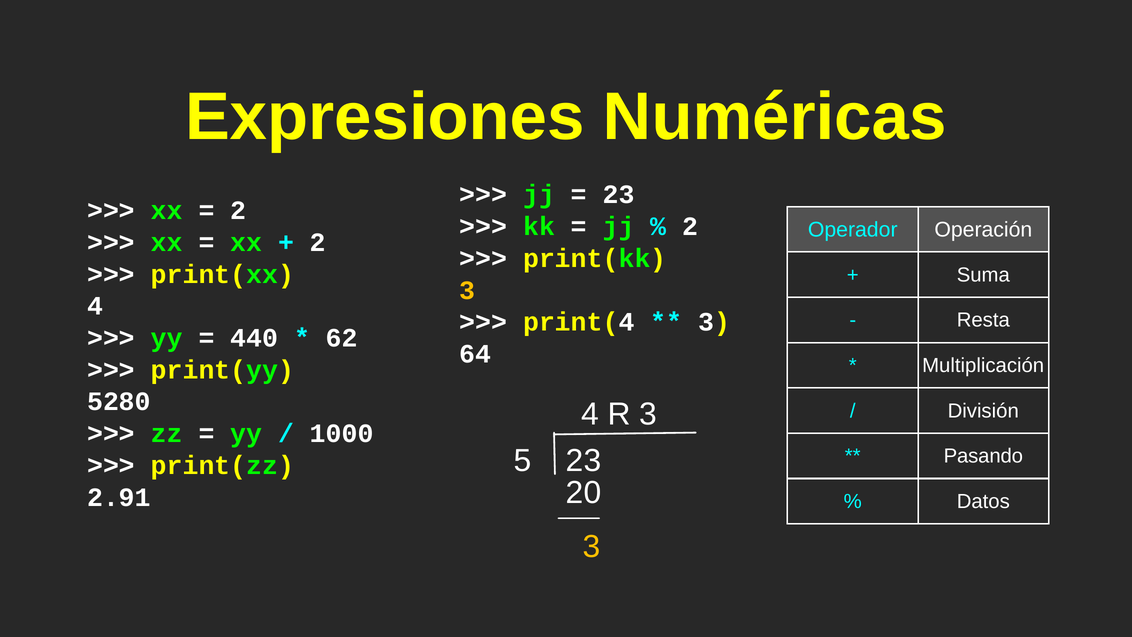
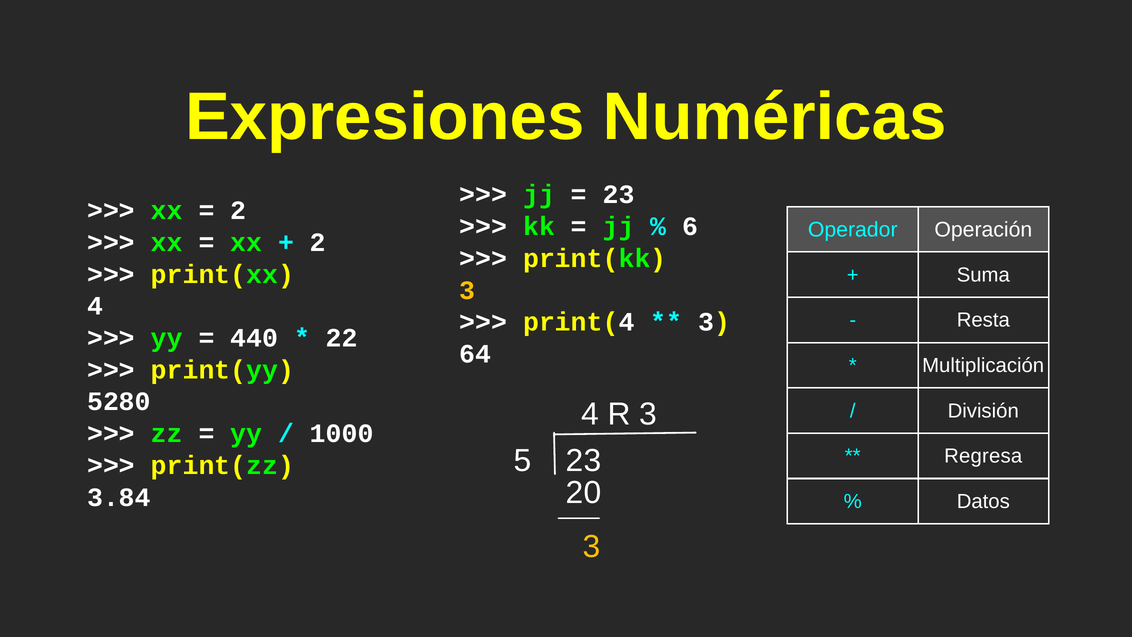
2: 2 -> 6 (690, 226)
62: 62 -> 22 (342, 338)
Pasando: Pasando -> Regresa (983, 456)
2.91: 2.91 -> 3.84 (119, 497)
